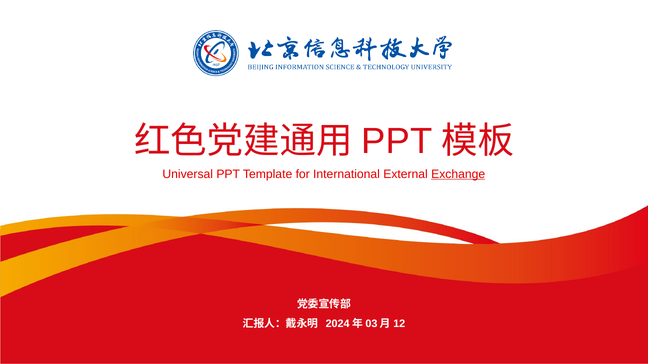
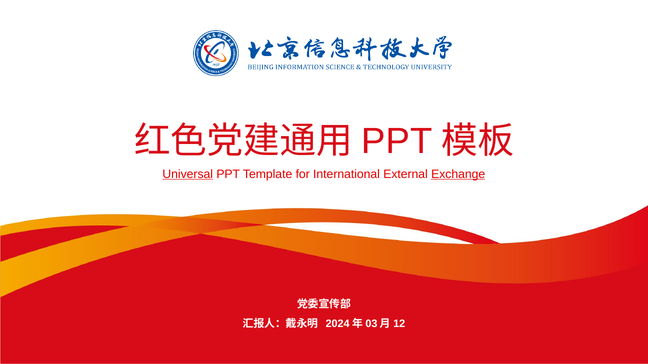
Universal underline: none -> present (188, 174)
